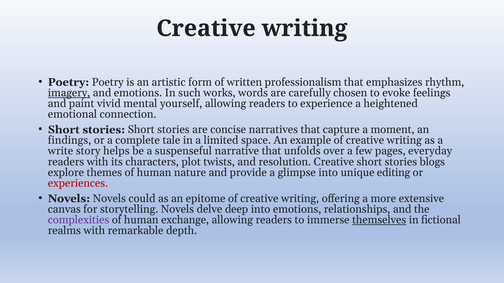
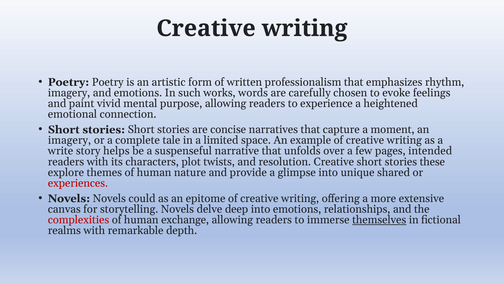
imagery underline: present -> none (69, 93)
yourself: yourself -> purpose (181, 104)
findings: findings -> imagery (70, 141)
everyday: everyday -> intended (430, 151)
blogs: blogs -> these (432, 162)
editing: editing -> shared (394, 173)
complexities colour: purple -> red (79, 220)
